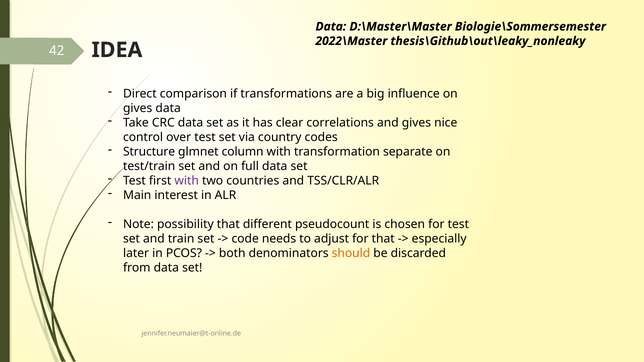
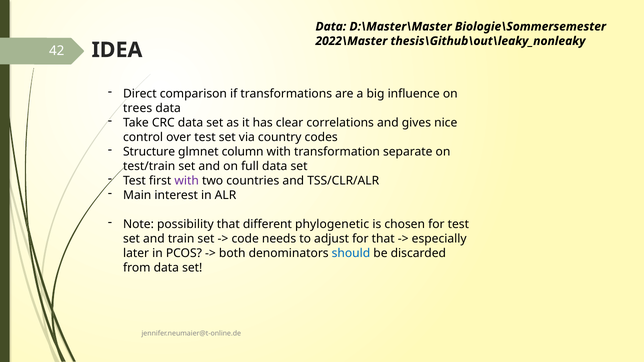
gives: gives -> trees (138, 109)
pseudocount: pseudocount -> phylogenetic (332, 224)
should colour: orange -> blue (351, 253)
